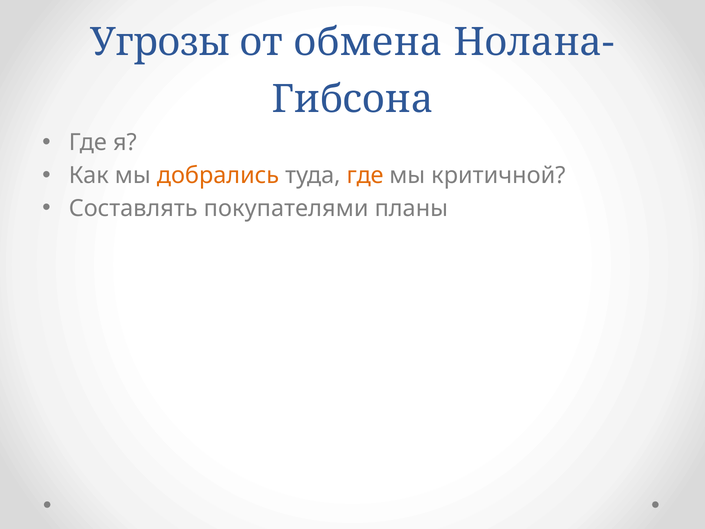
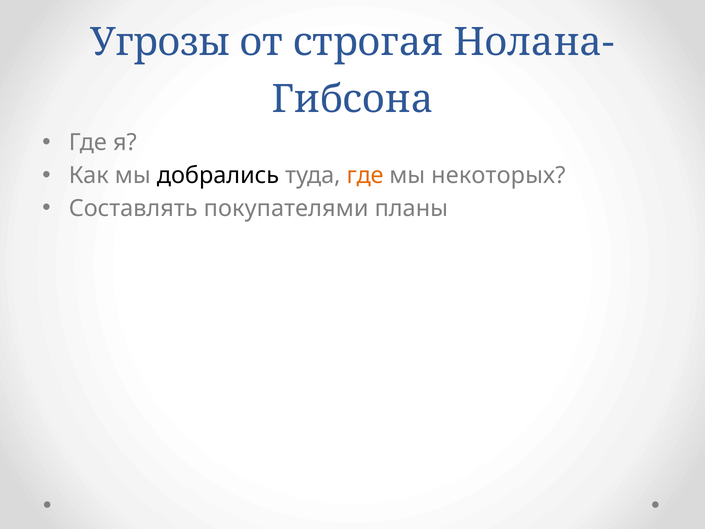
обмена: обмена -> строгая (368, 42)
добрались colour: orange -> black (218, 176)
критичной: критичной -> некоторых (498, 176)
